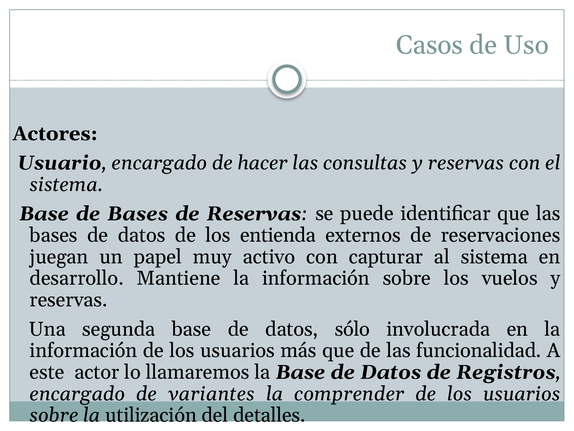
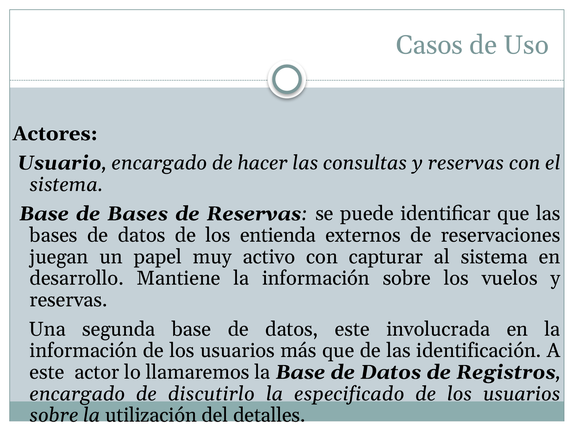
datos sólo: sólo -> este (352, 329)
funcionalidad: funcionalidad -> identificación (479, 350)
variantes: variantes -> discutirlo (211, 393)
comprender: comprender -> especificado (349, 393)
